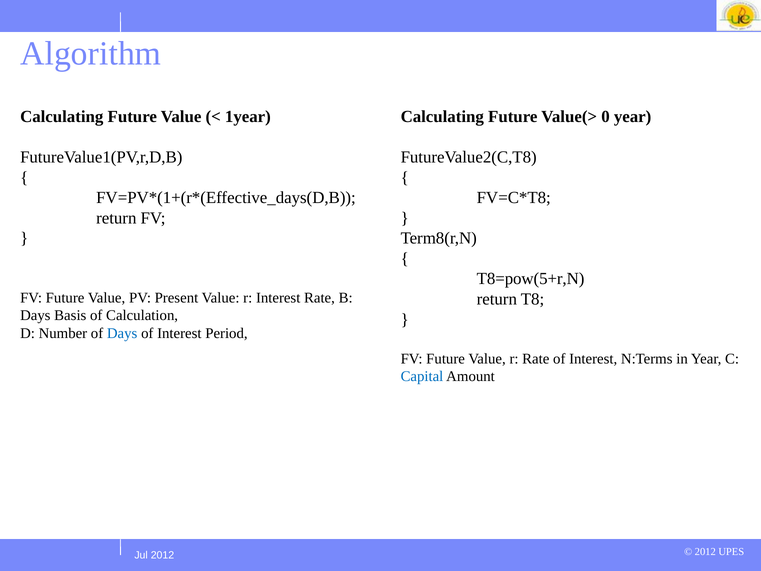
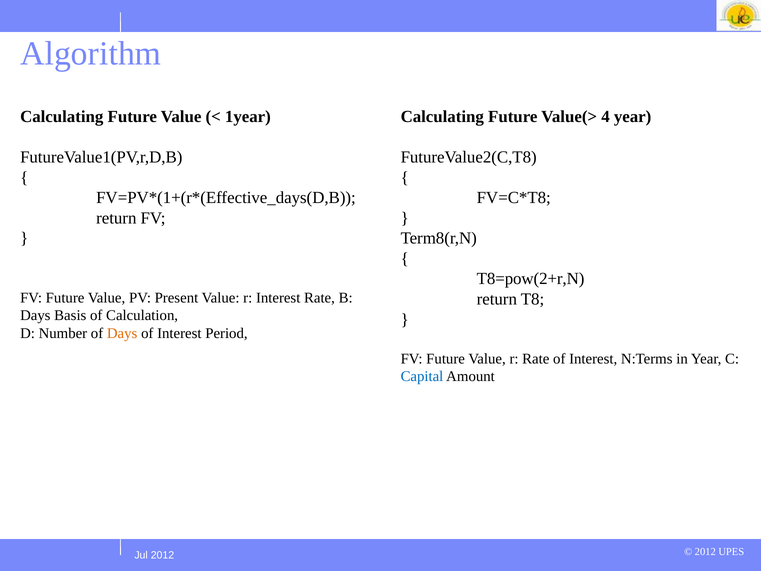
0: 0 -> 4 (606, 117)
T8=pow(5+r,N: T8=pow(5+r,N -> T8=pow(2+r,N (531, 279)
Days colour: blue -> orange (122, 333)
